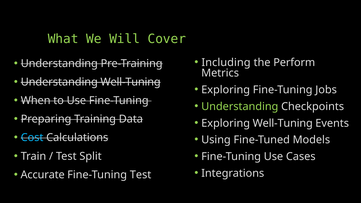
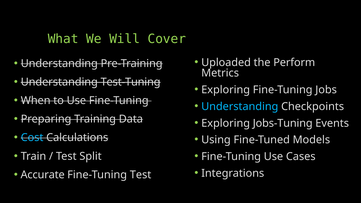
Including: Including -> Uploaded (226, 63)
Understanding Well-Tuning: Well-Tuning -> Test-Tuning (131, 82)
Understanding colour: light green -> light blue (240, 107)
Exploring Well-Tuning: Well-Tuning -> Jobs-Tuning (283, 123)
